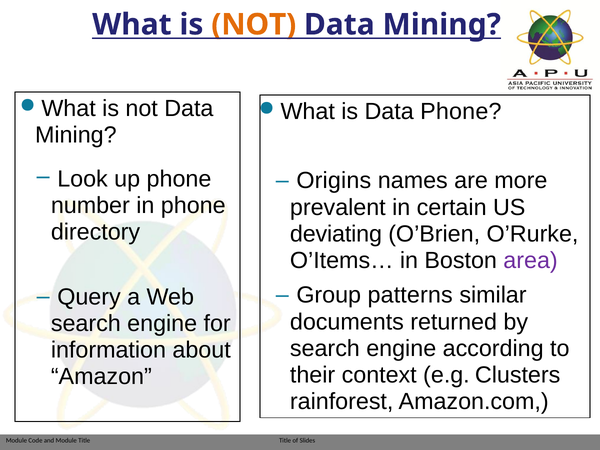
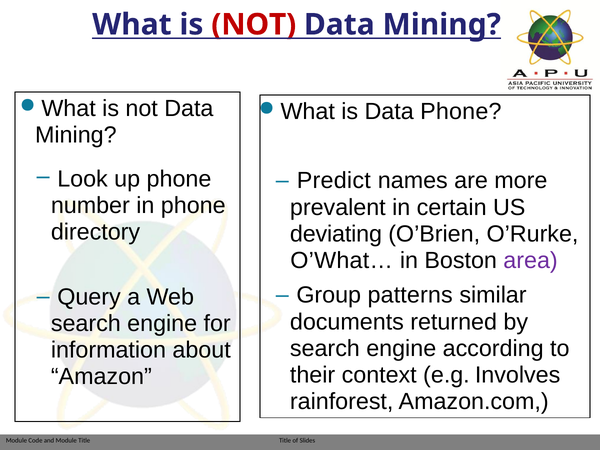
NOT colour: orange -> red (254, 25)
Origins: Origins -> Predict (334, 181)
O’Items…: O’Items… -> O’What… (342, 261)
Clusters: Clusters -> Involves (518, 375)
